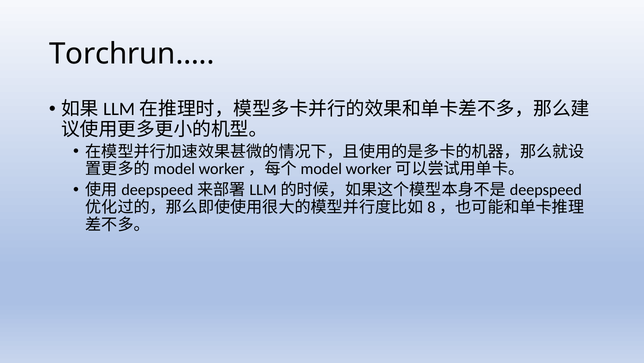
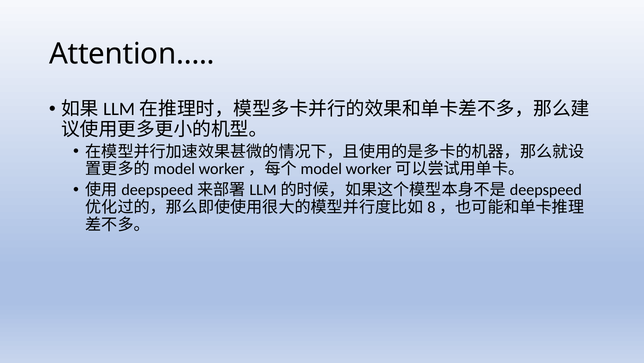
Torchrun…: Torchrun… -> Attention… (132, 54)
